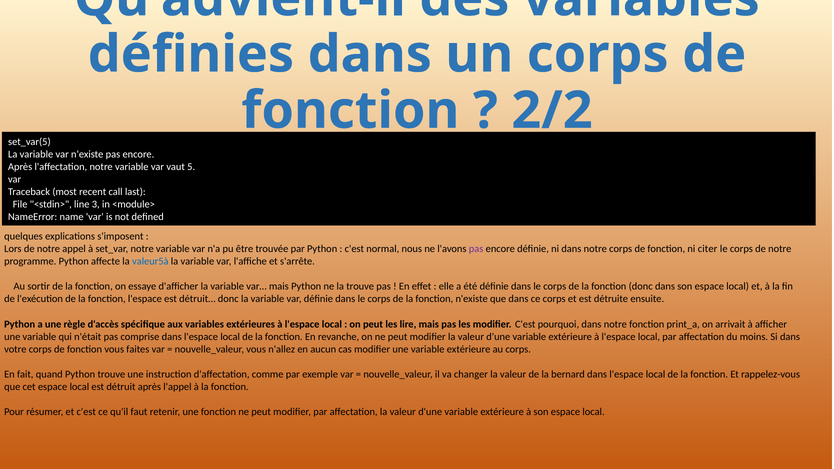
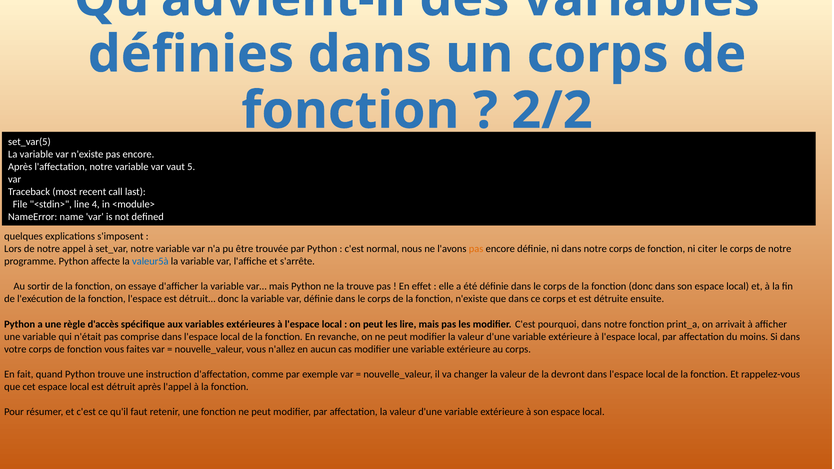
3: 3 -> 4 (96, 204)
pas colour: purple -> orange (476, 249)
bernard: bernard -> devront (568, 374)
